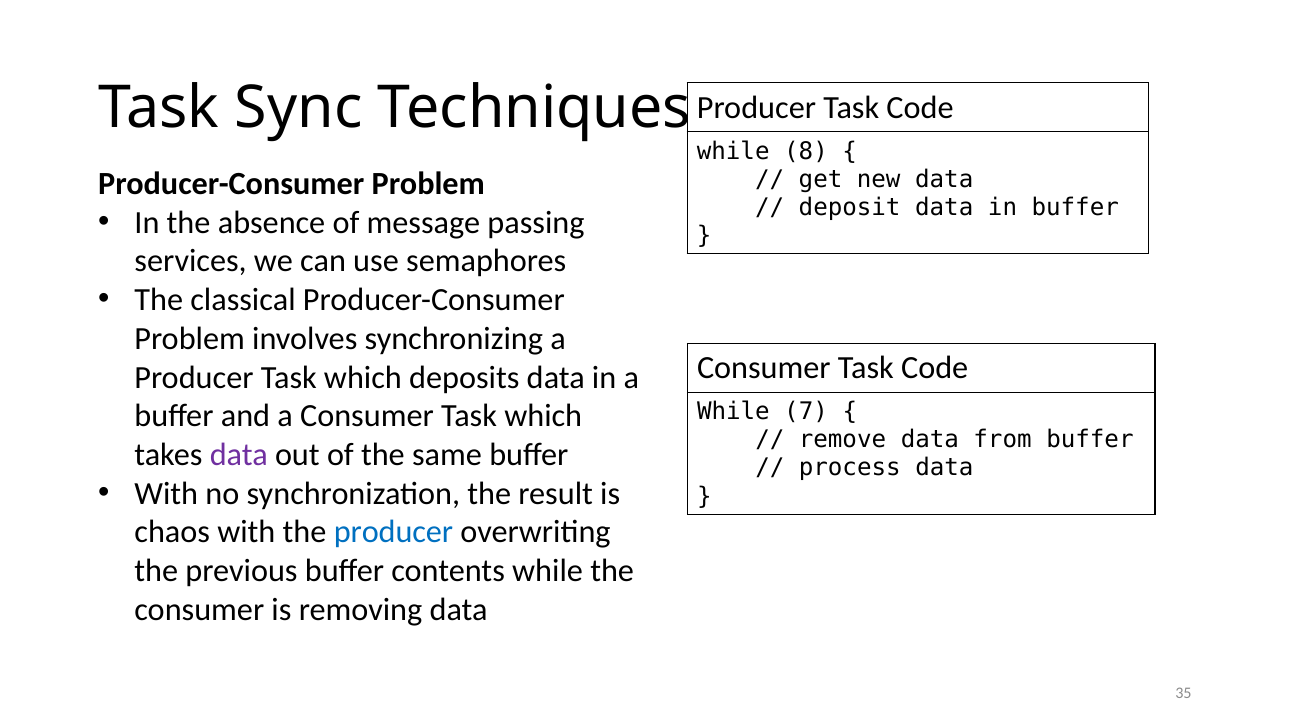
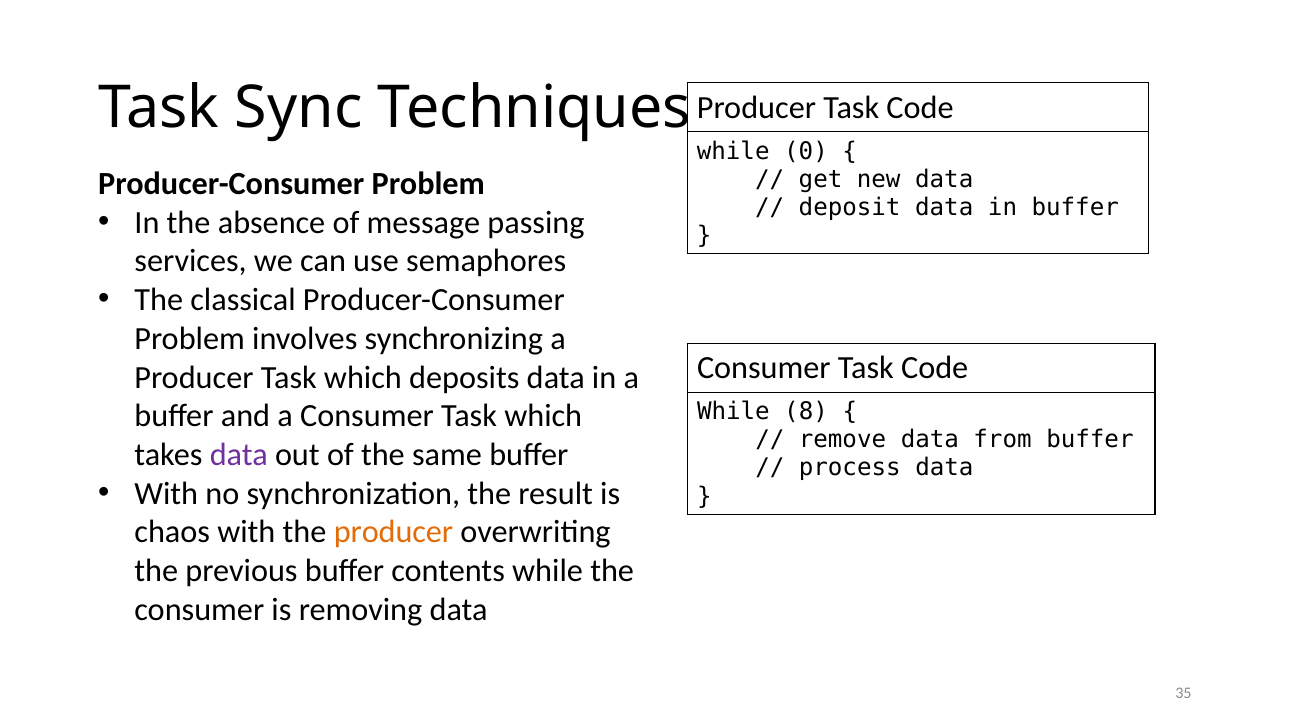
8: 8 -> 0 (806, 151)
7: 7 -> 8 (806, 412)
producer colour: blue -> orange (393, 532)
